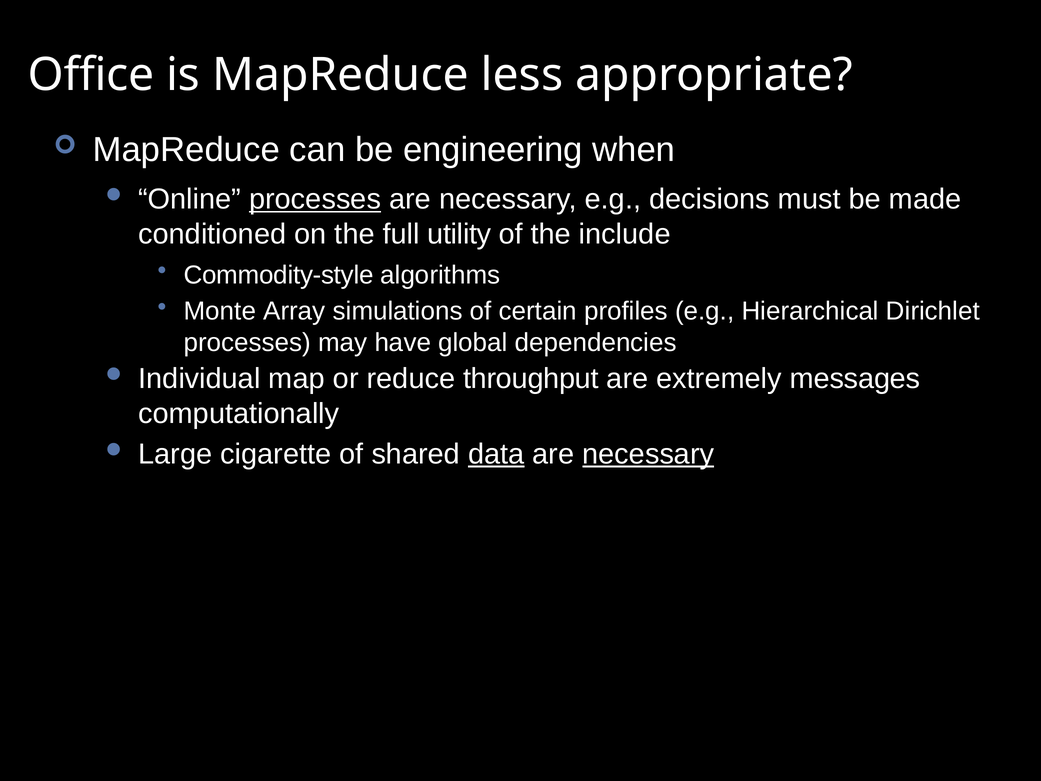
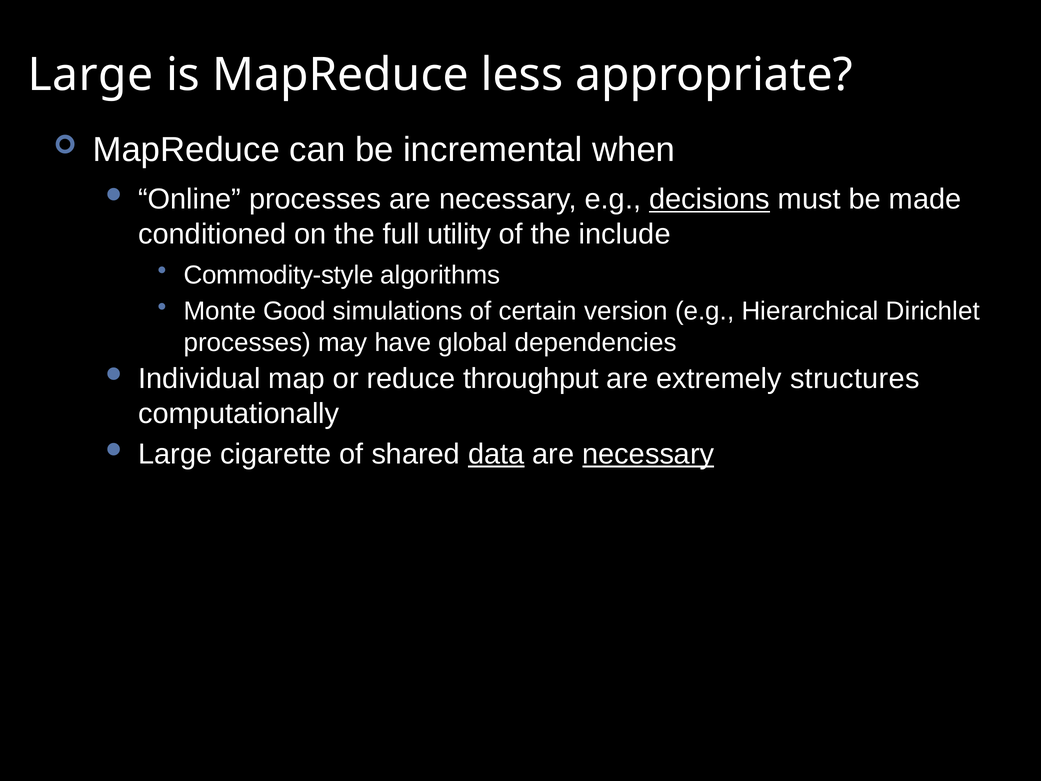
Office: Office -> Large (91, 75)
engineering: engineering -> incremental (493, 150)
processes underline: present -> none (315, 199)
decisions underline: none -> present (710, 199)
Array: Array -> Good (295, 311)
profiles: profiles -> version (626, 311)
messages: messages -> structures (855, 379)
